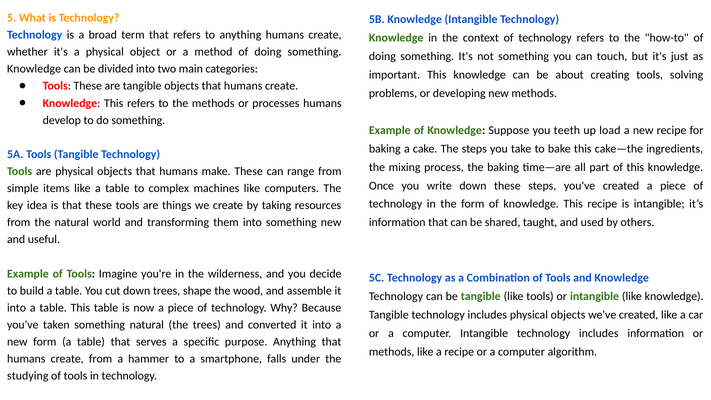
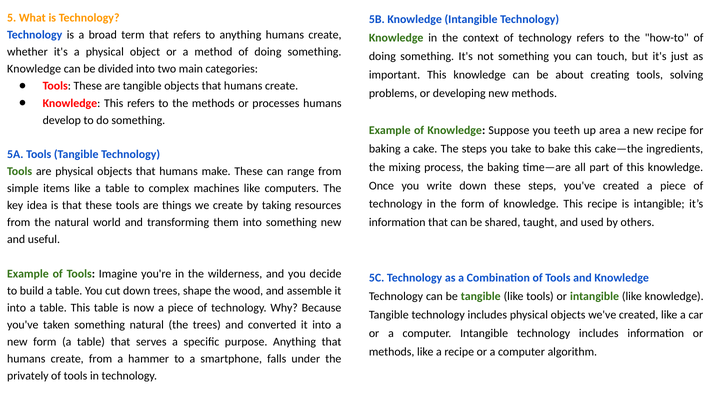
load: load -> area (610, 130)
studying: studying -> privately (28, 376)
